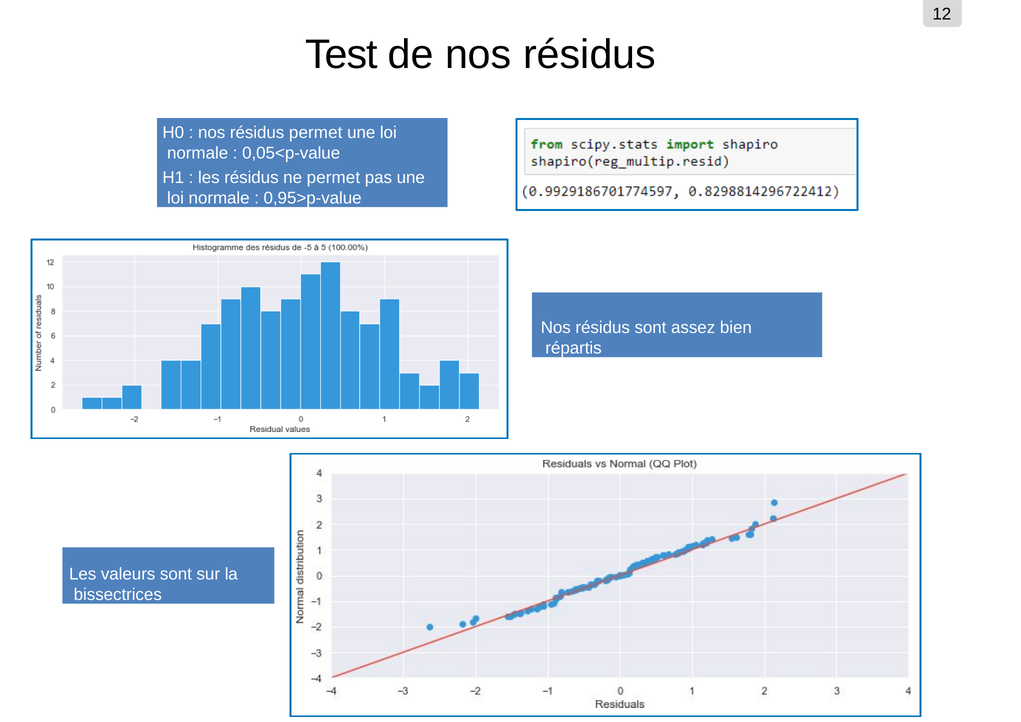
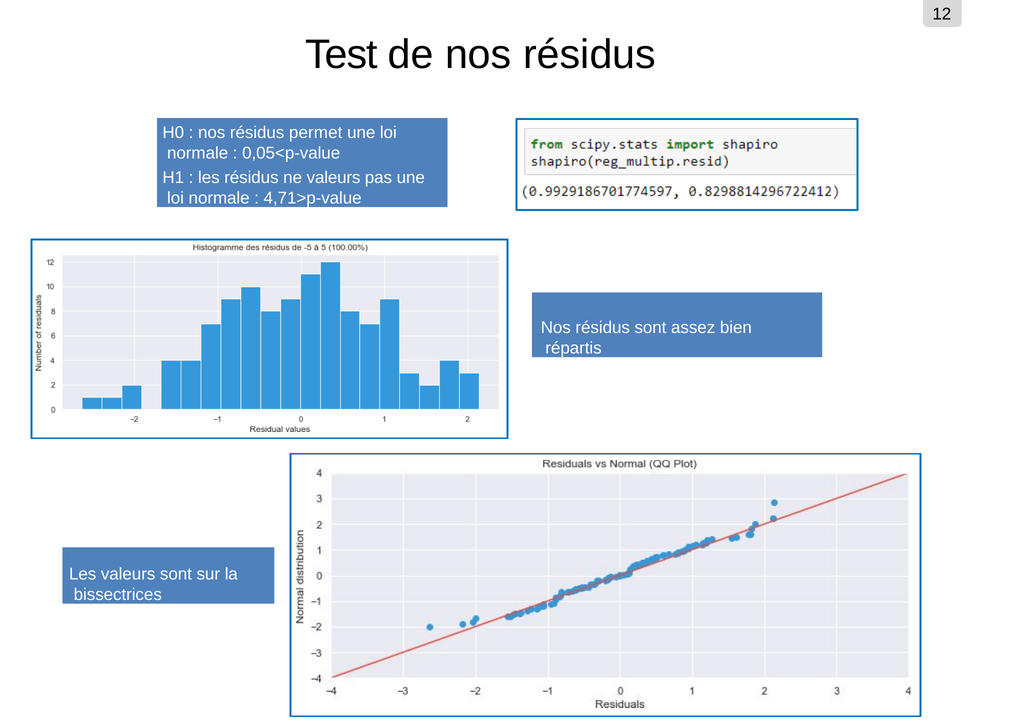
ne permet: permet -> valeurs (334, 178)
0,95>p-value: 0,95>p-value -> 4,71>p-value (313, 198)
